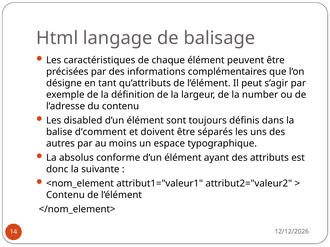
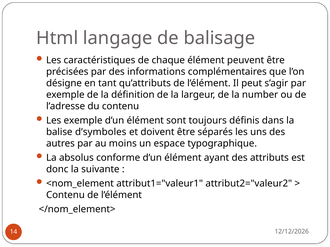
Les disabled: disabled -> exemple (83, 121)
d’comment: d’comment -> d’symboles (101, 132)
